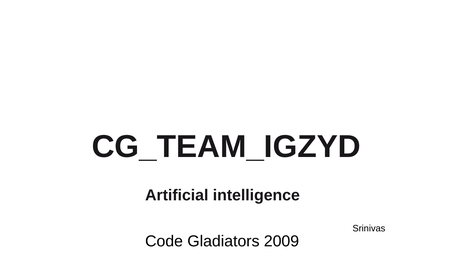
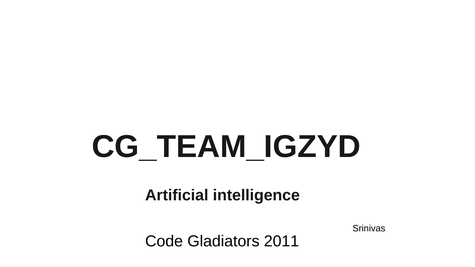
2009: 2009 -> 2011 (281, 242)
